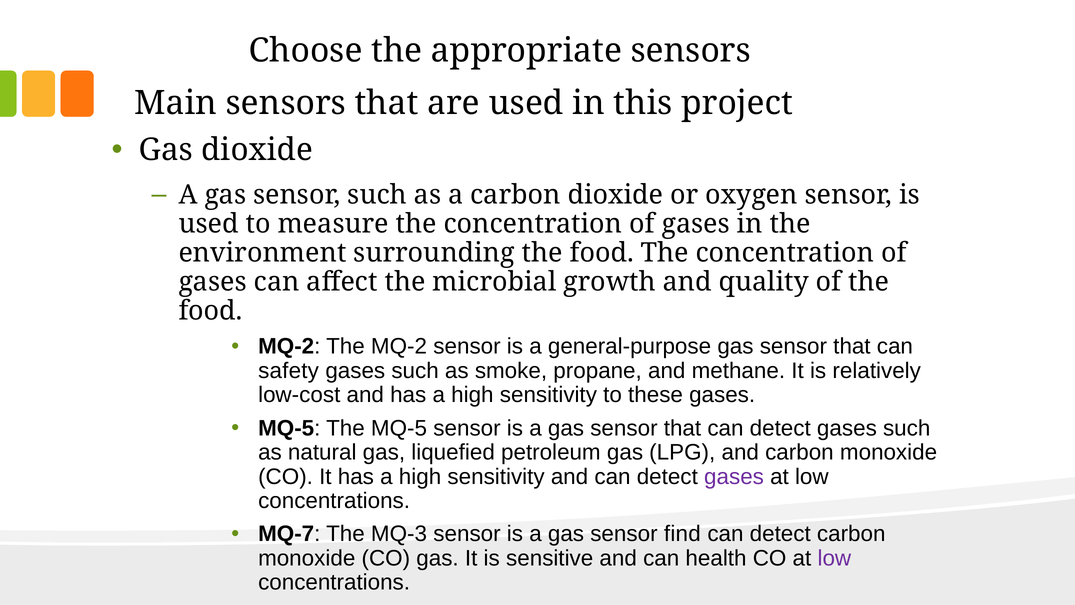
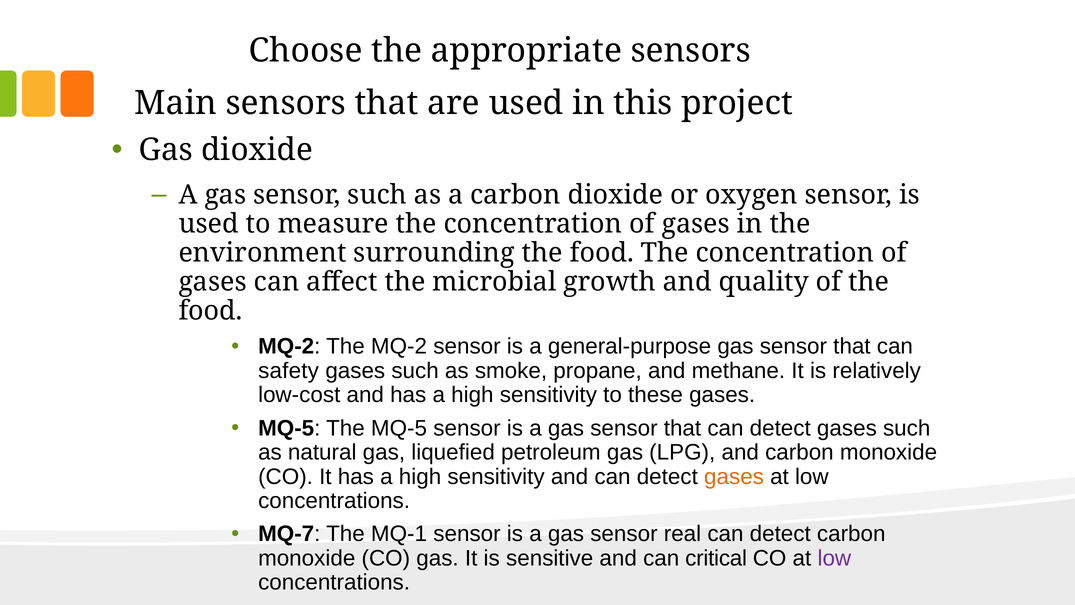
gases colour: purple -> orange (734, 476)
MQ-3: MQ-3 -> MQ-1 (399, 534)
find: find -> real (682, 534)
health: health -> critical (716, 558)
